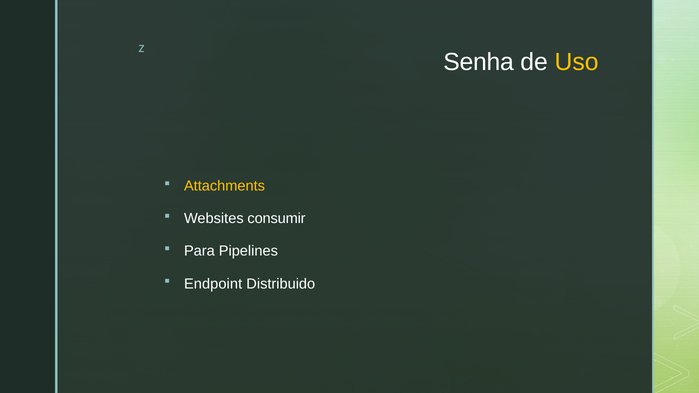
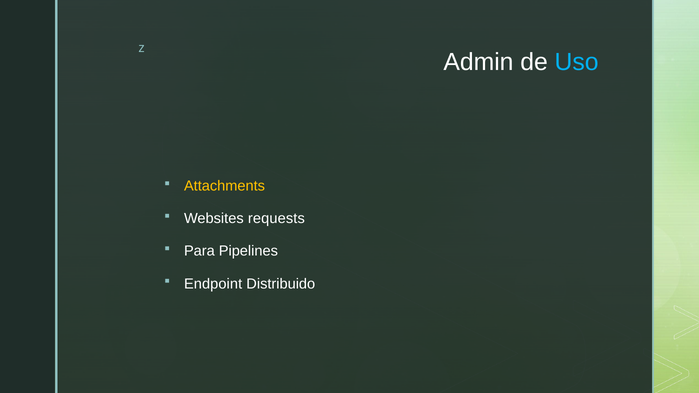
Senha: Senha -> Admin (478, 62)
Uso colour: yellow -> light blue (577, 62)
consumir: consumir -> requests (276, 219)
